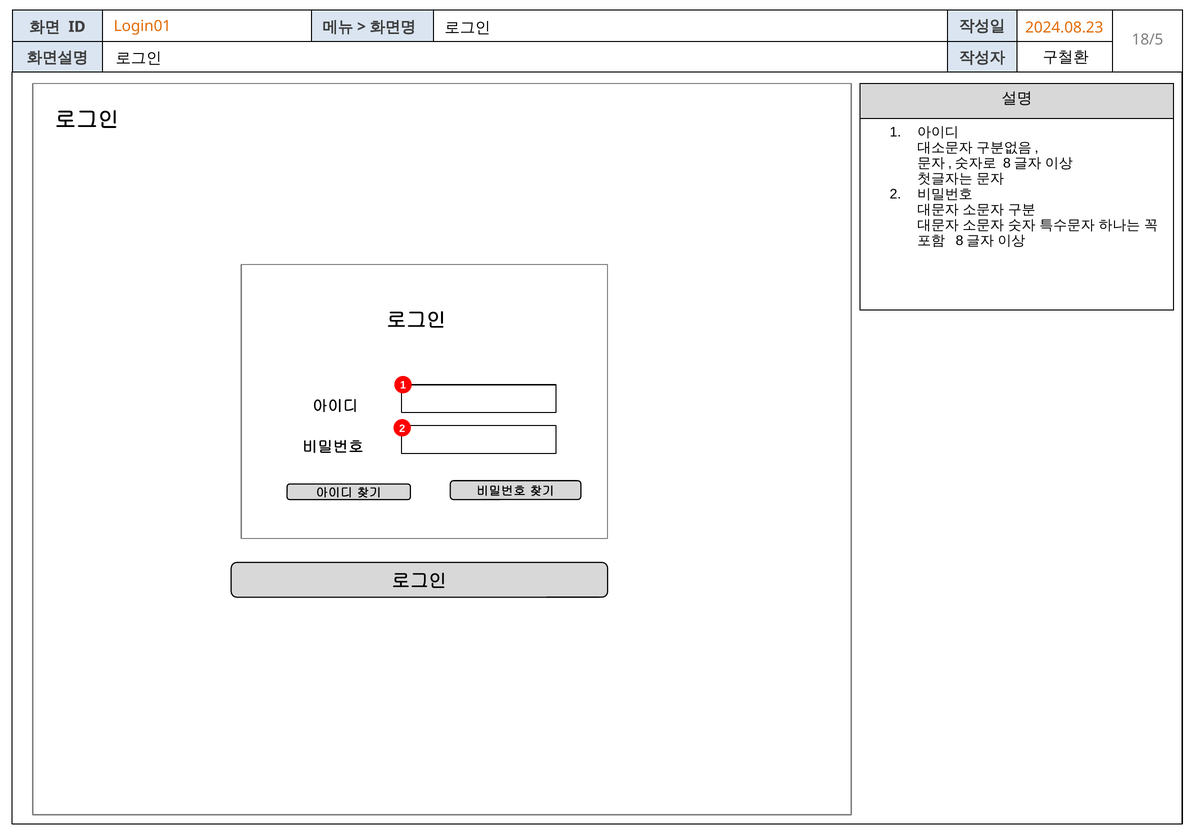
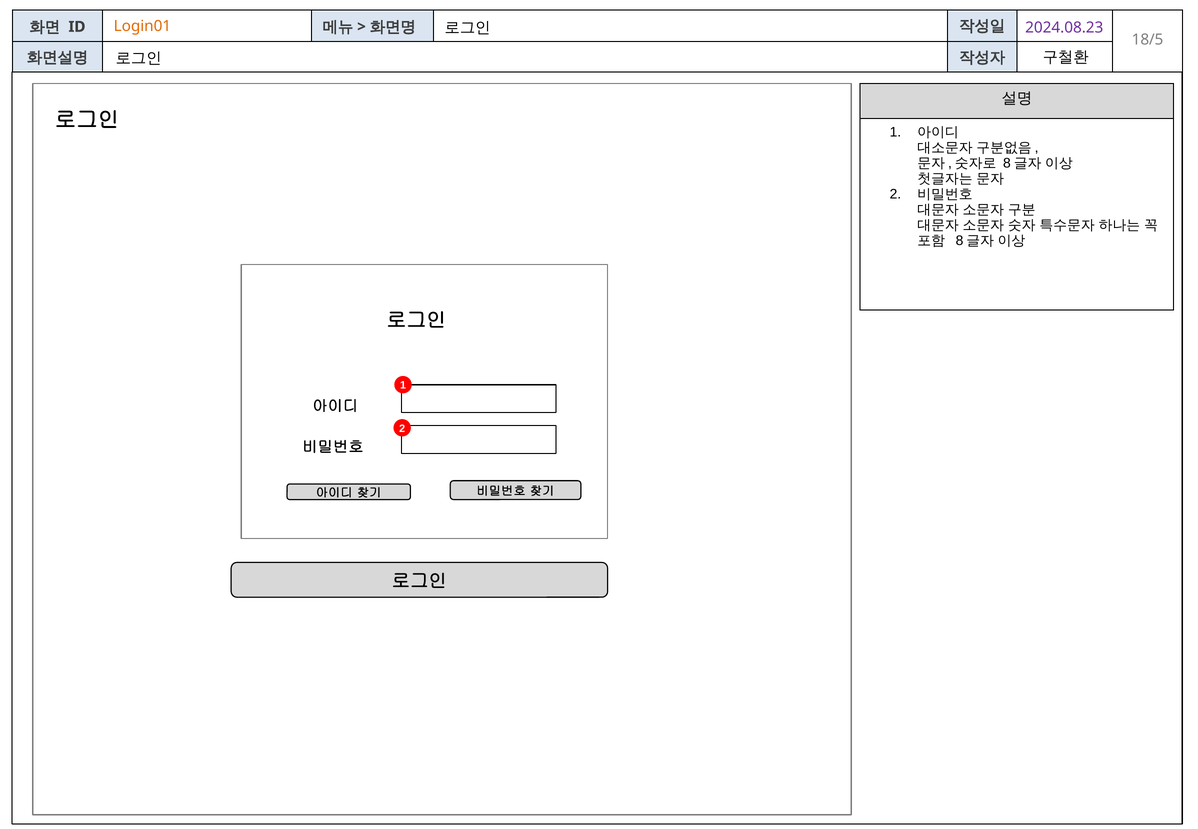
2024.08.23 colour: orange -> purple (1064, 28)
